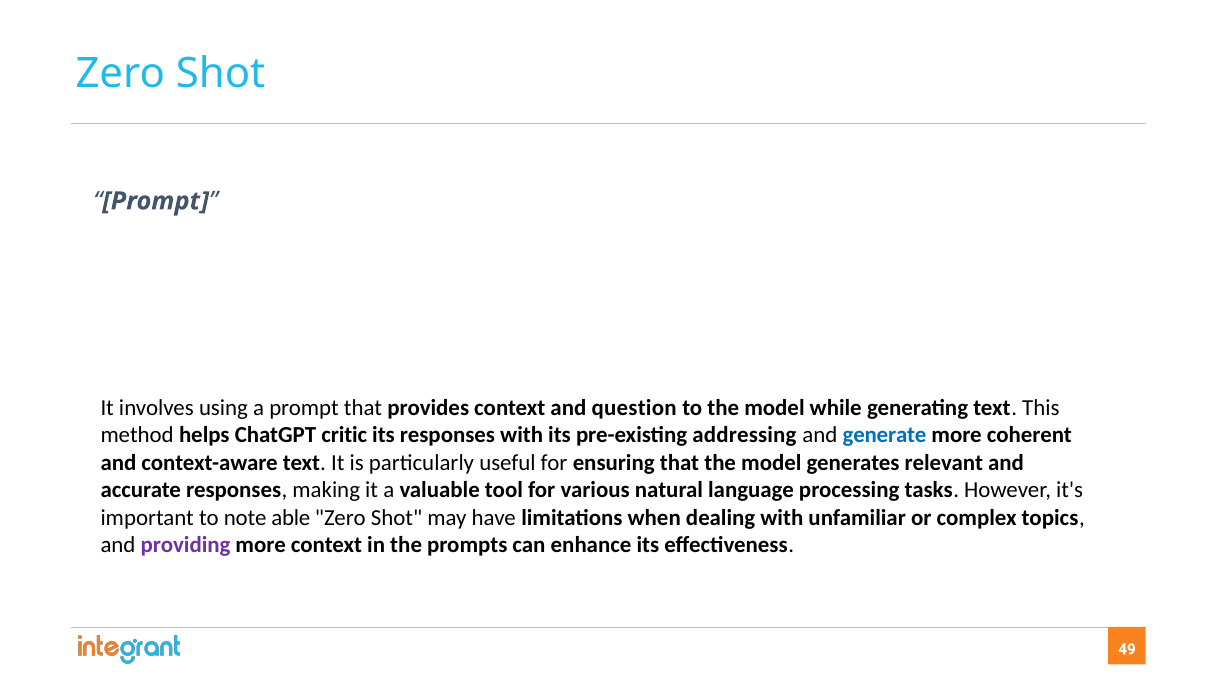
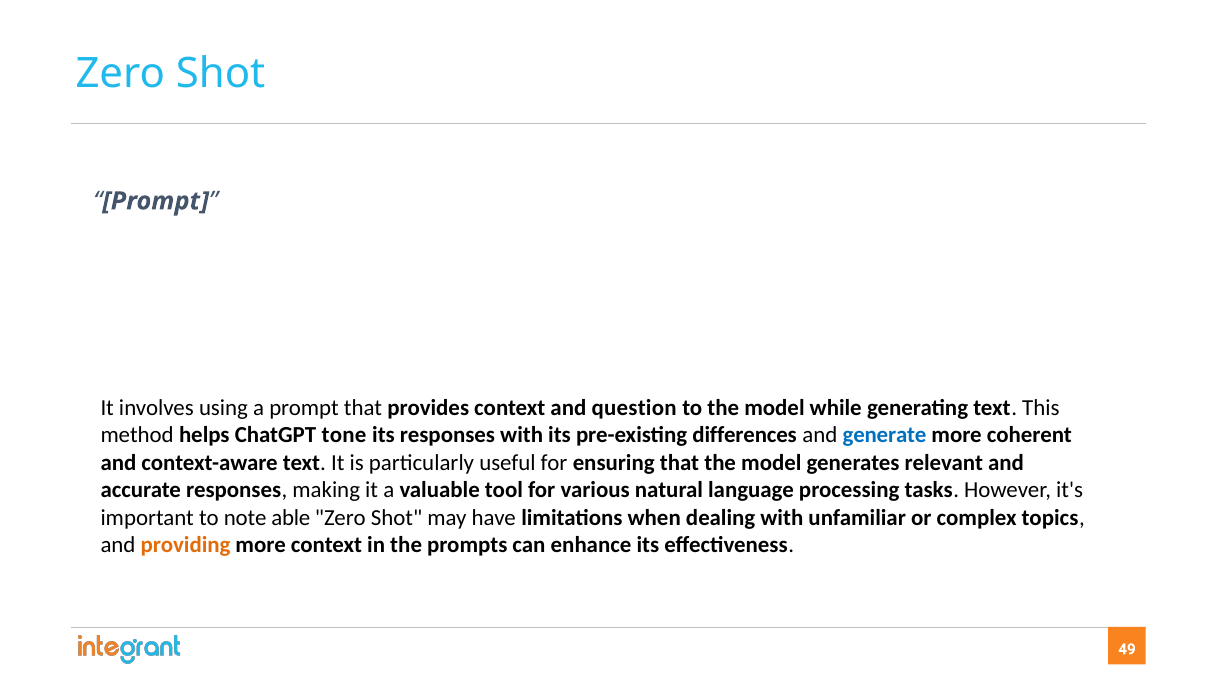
critic: critic -> tone (344, 435)
addressing: addressing -> differences (745, 435)
providing colour: purple -> orange (186, 545)
